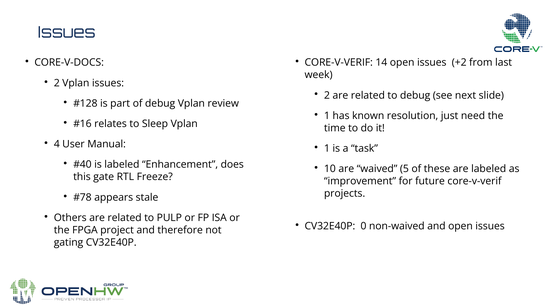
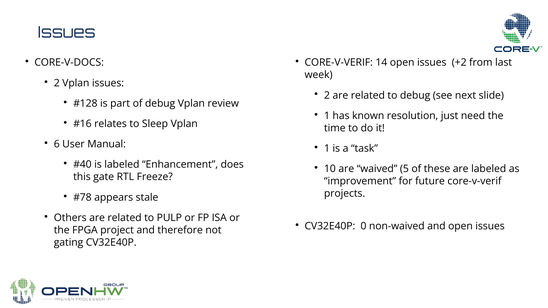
4: 4 -> 6 (57, 144)
